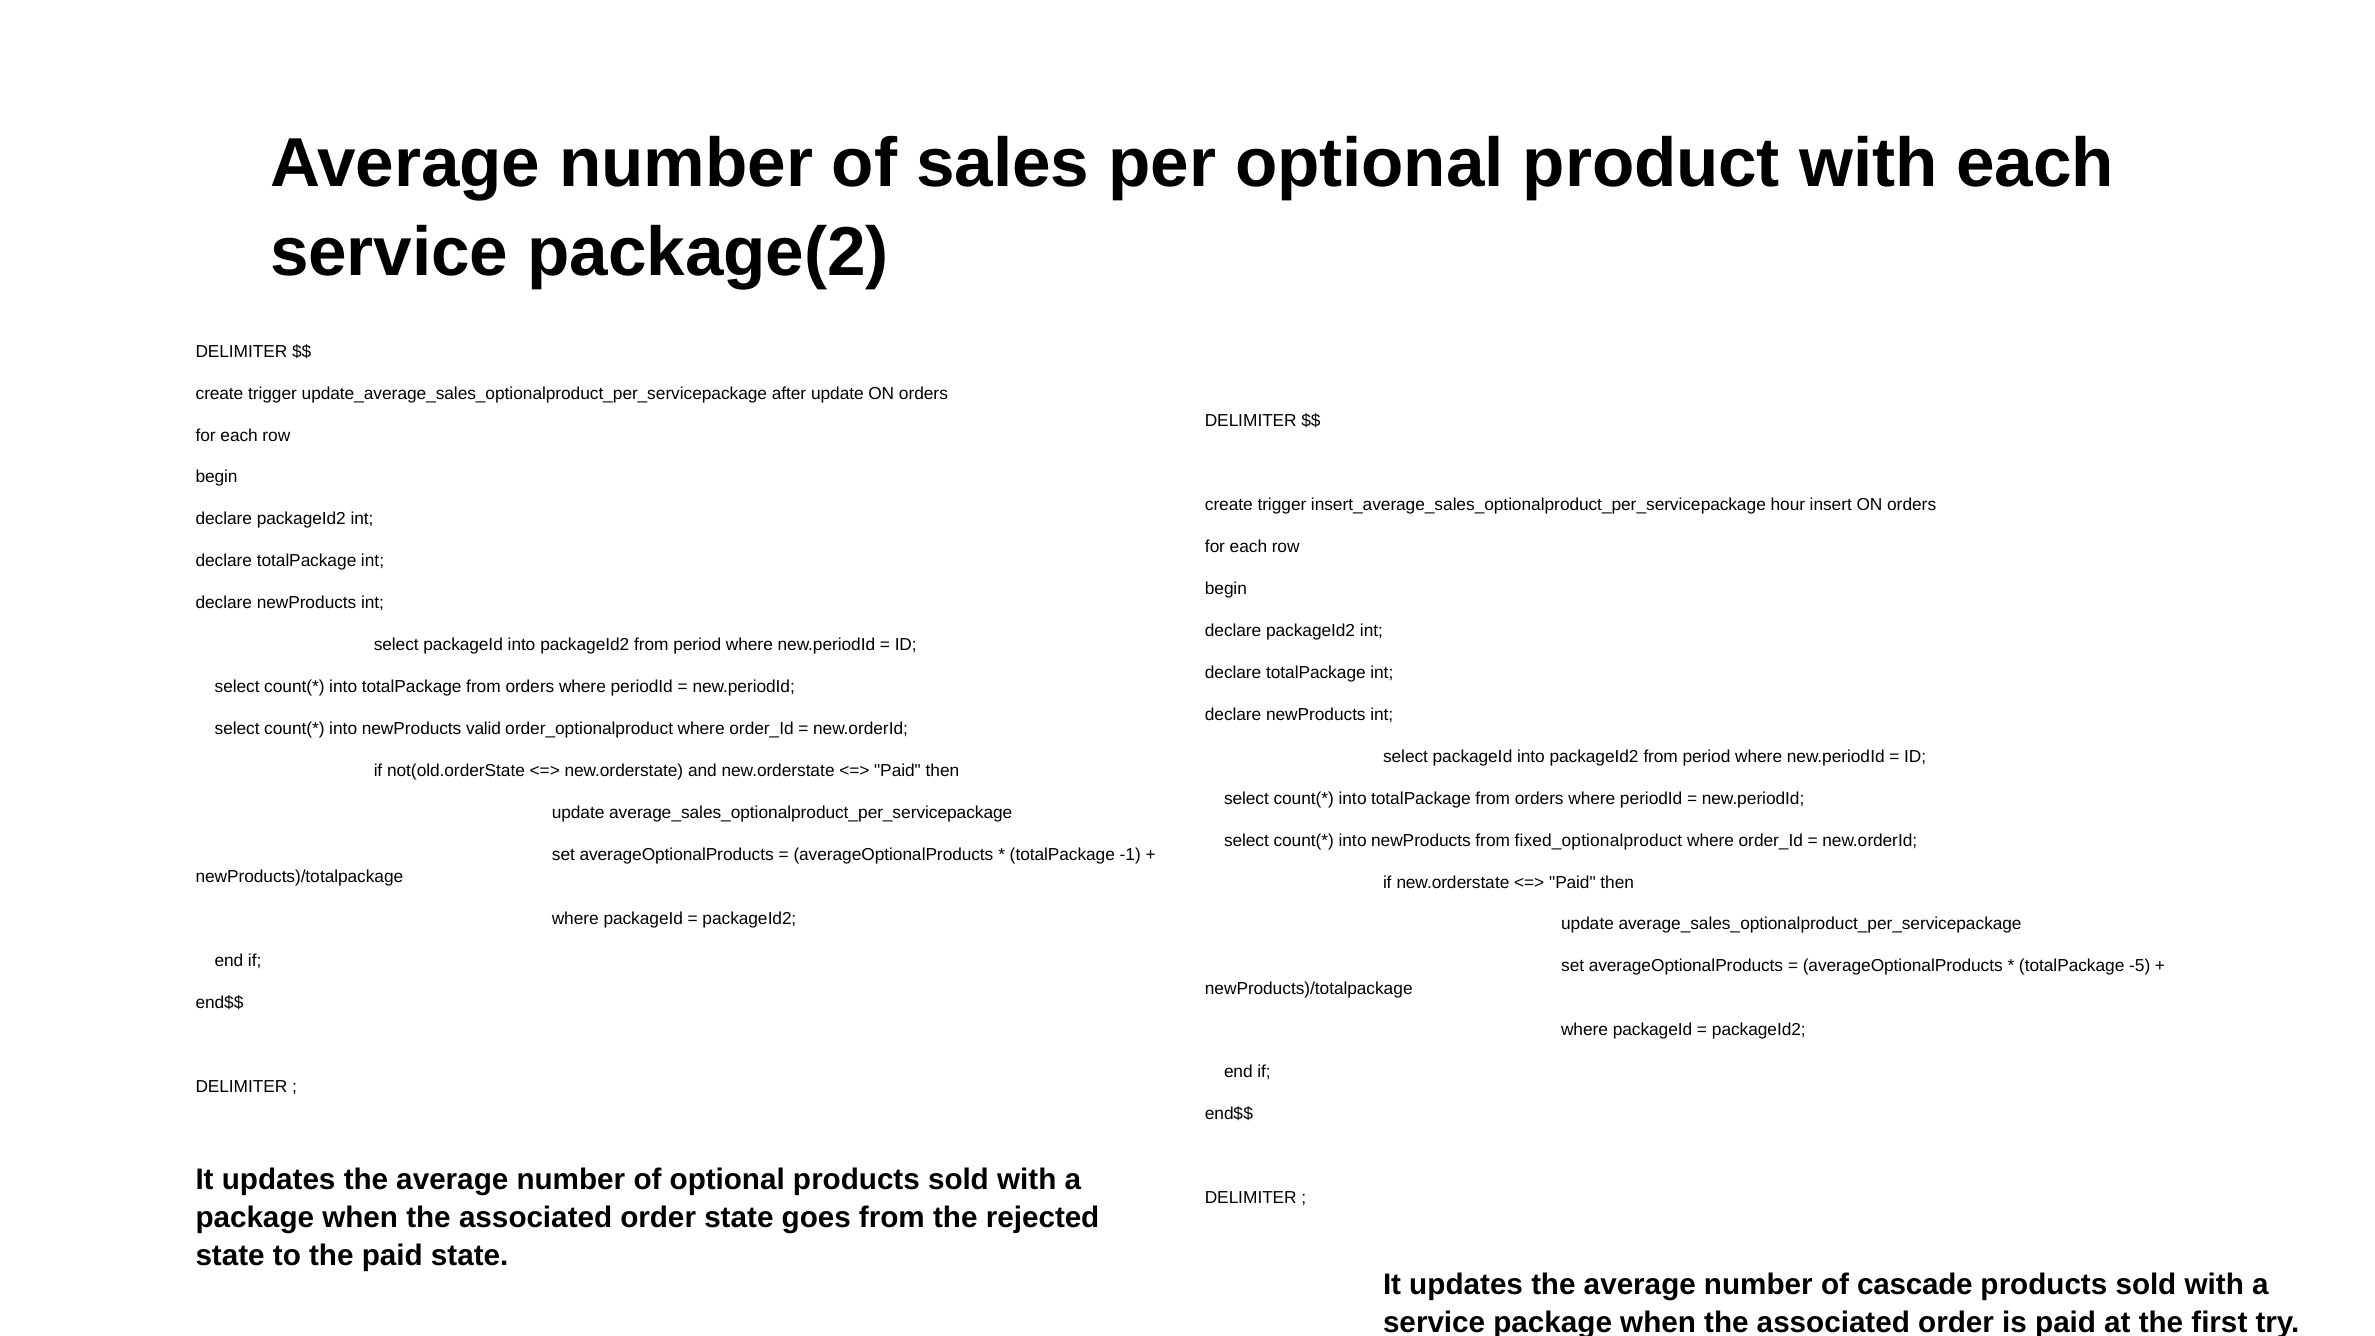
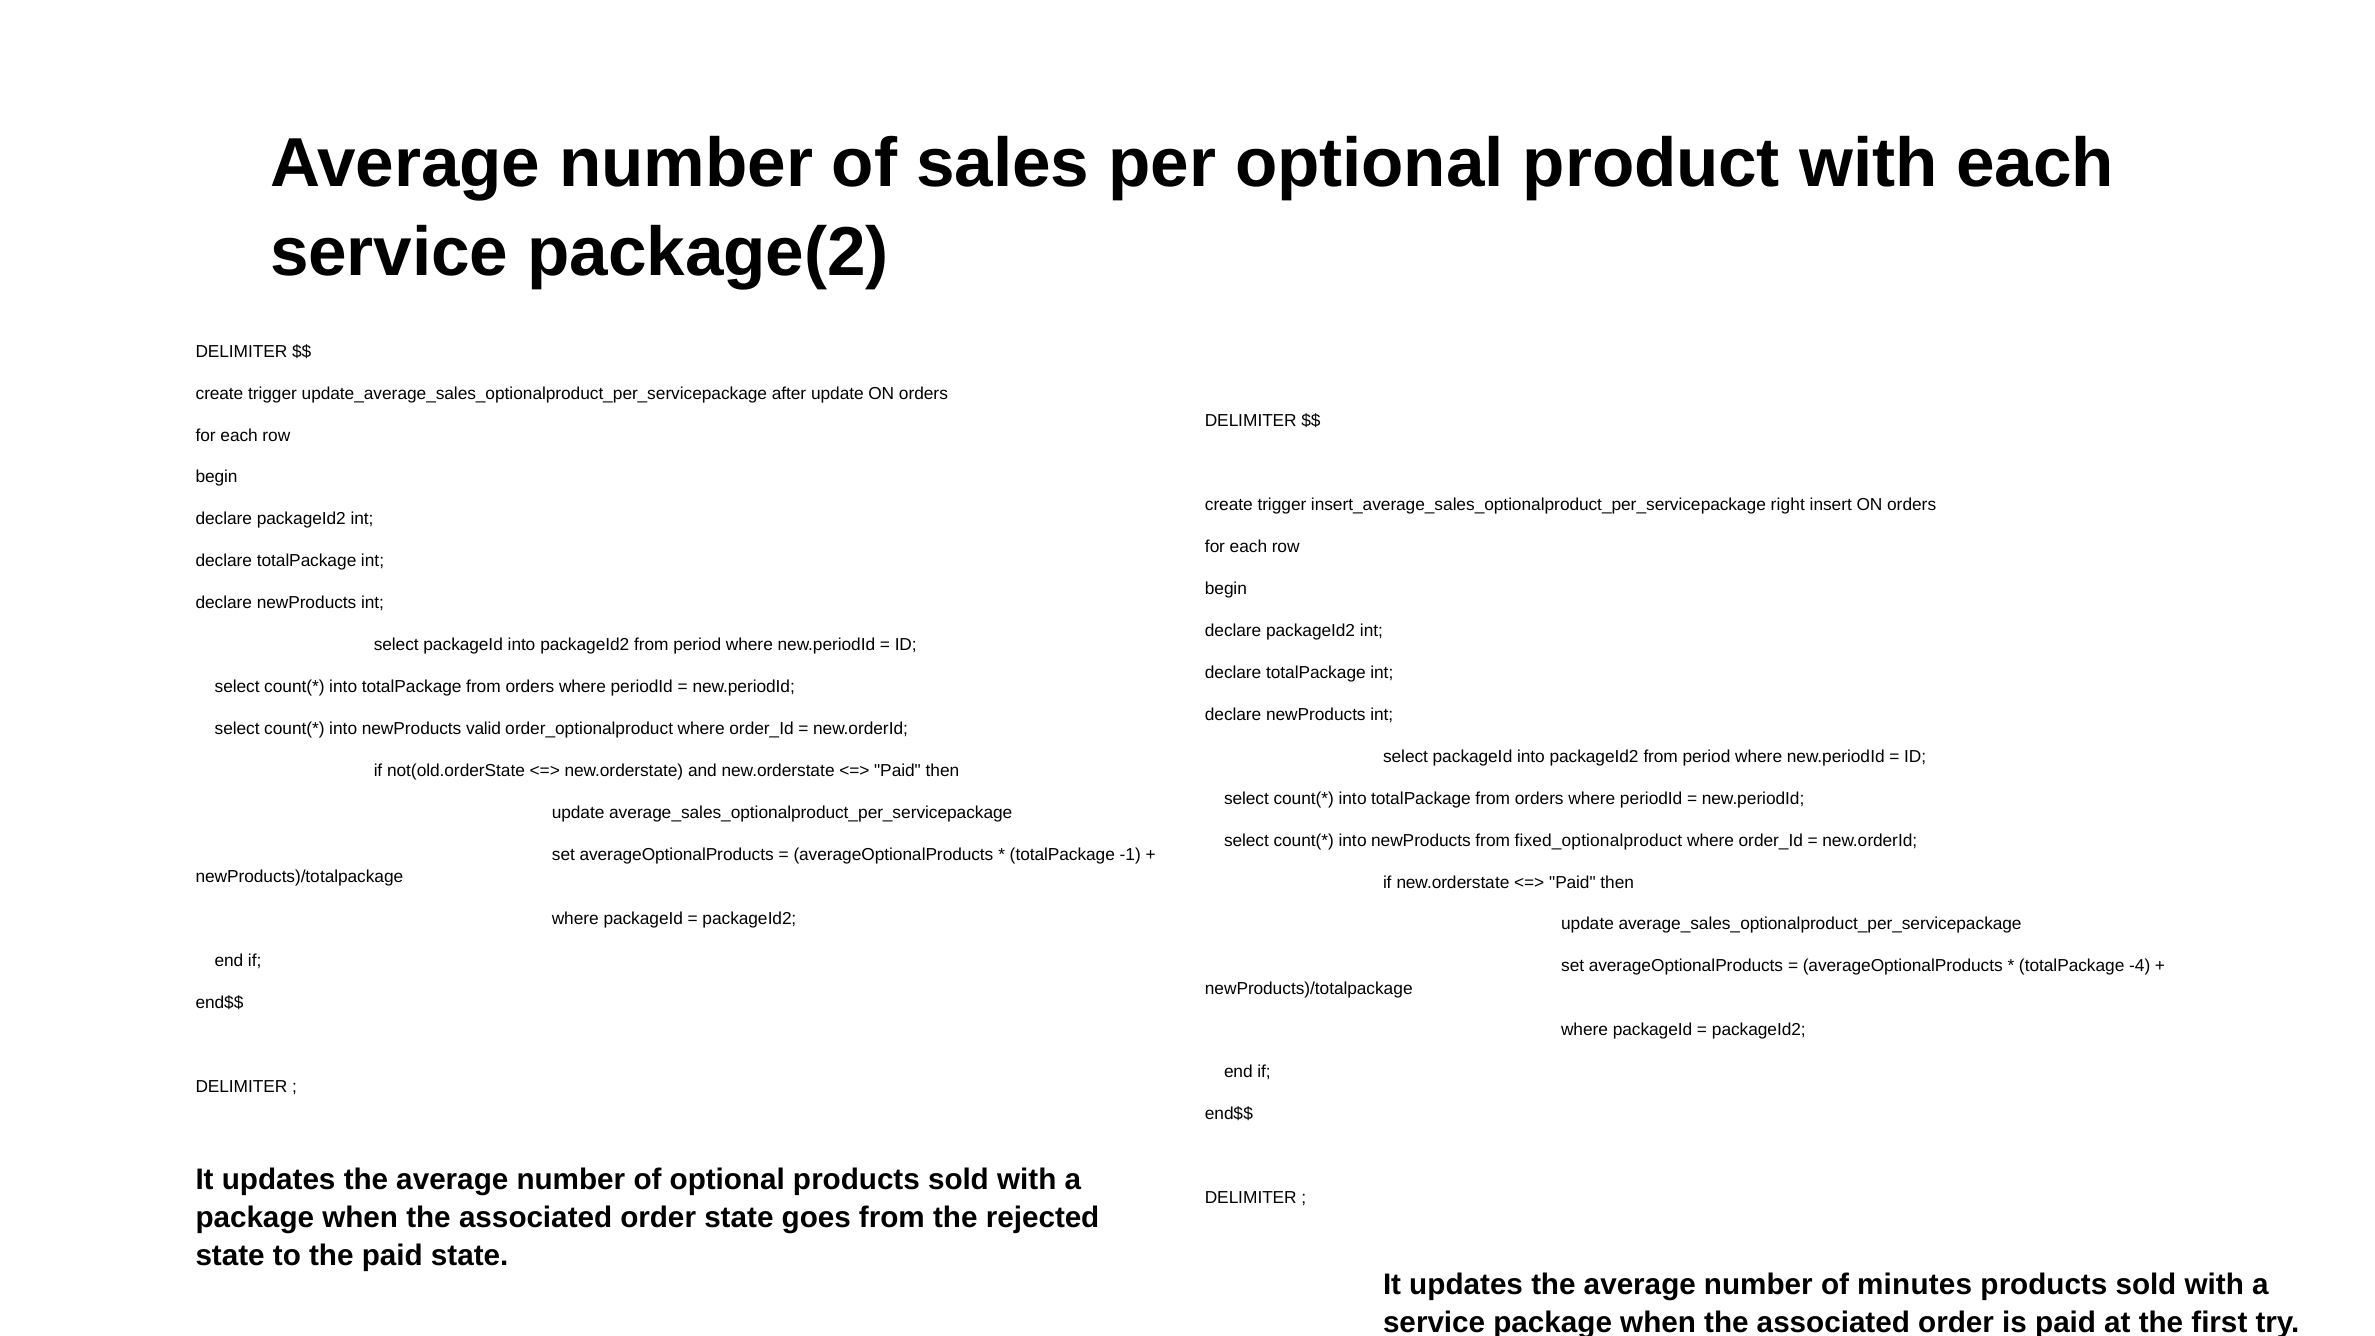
hour: hour -> right (1788, 505)
-5: -5 -> -4 (2140, 966)
cascade: cascade -> minutes (1915, 1285)
